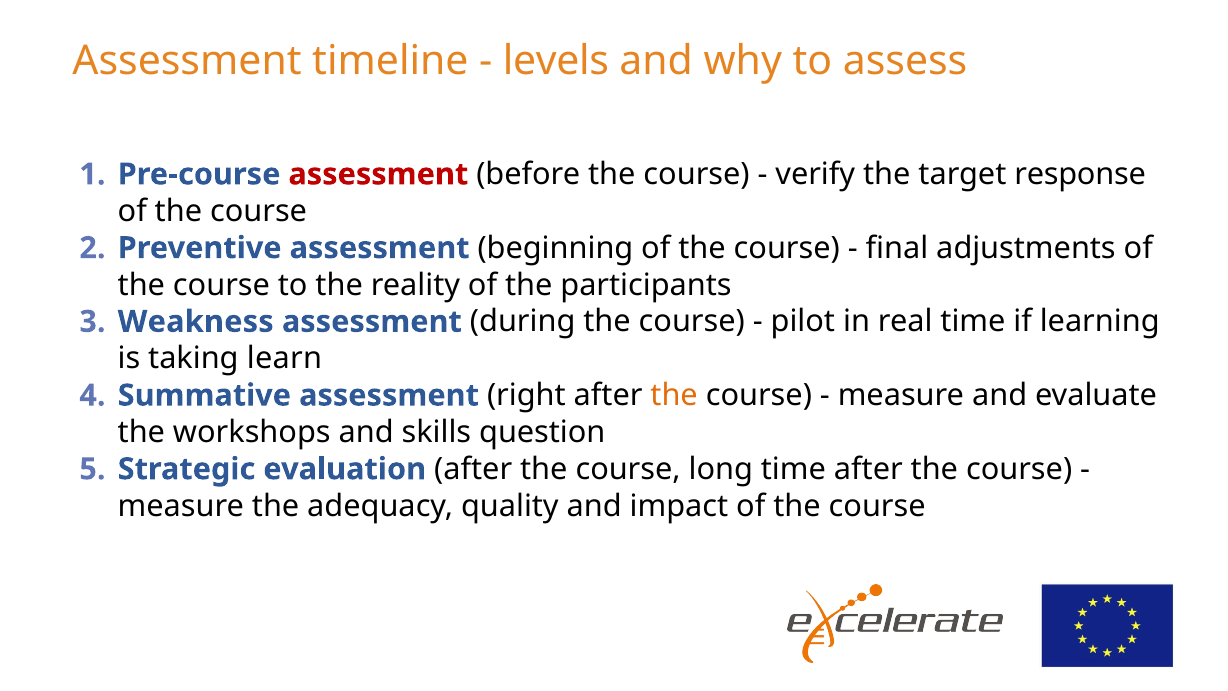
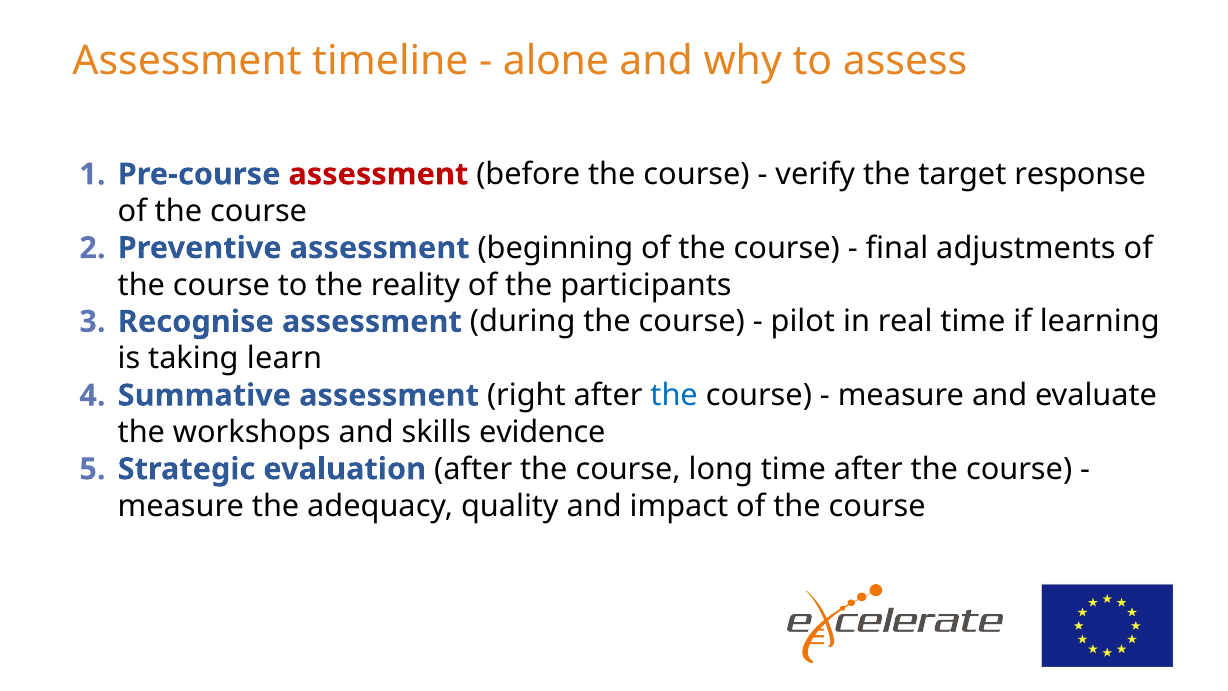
levels: levels -> alone (556, 61)
Weakness: Weakness -> Recognise (196, 322)
the colour: orange -> blue (674, 395)
question: question -> evidence (542, 432)
